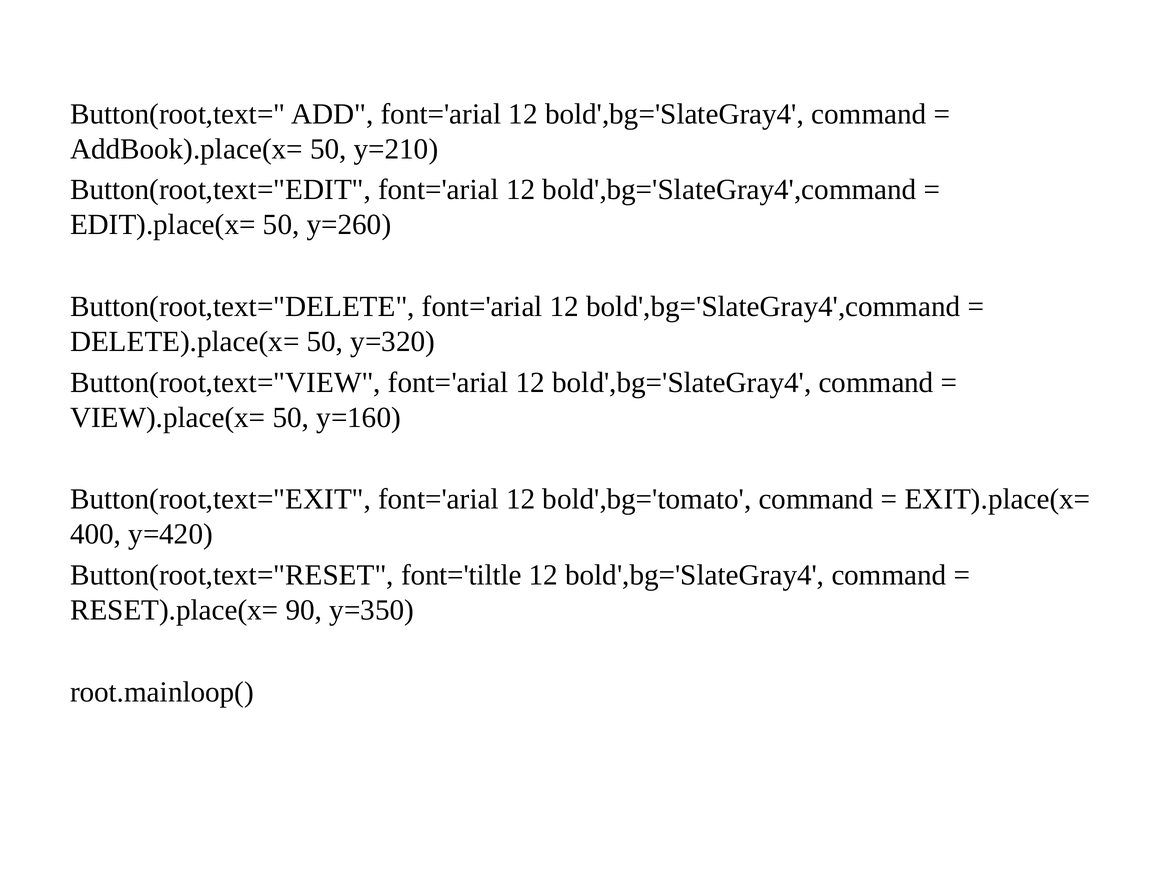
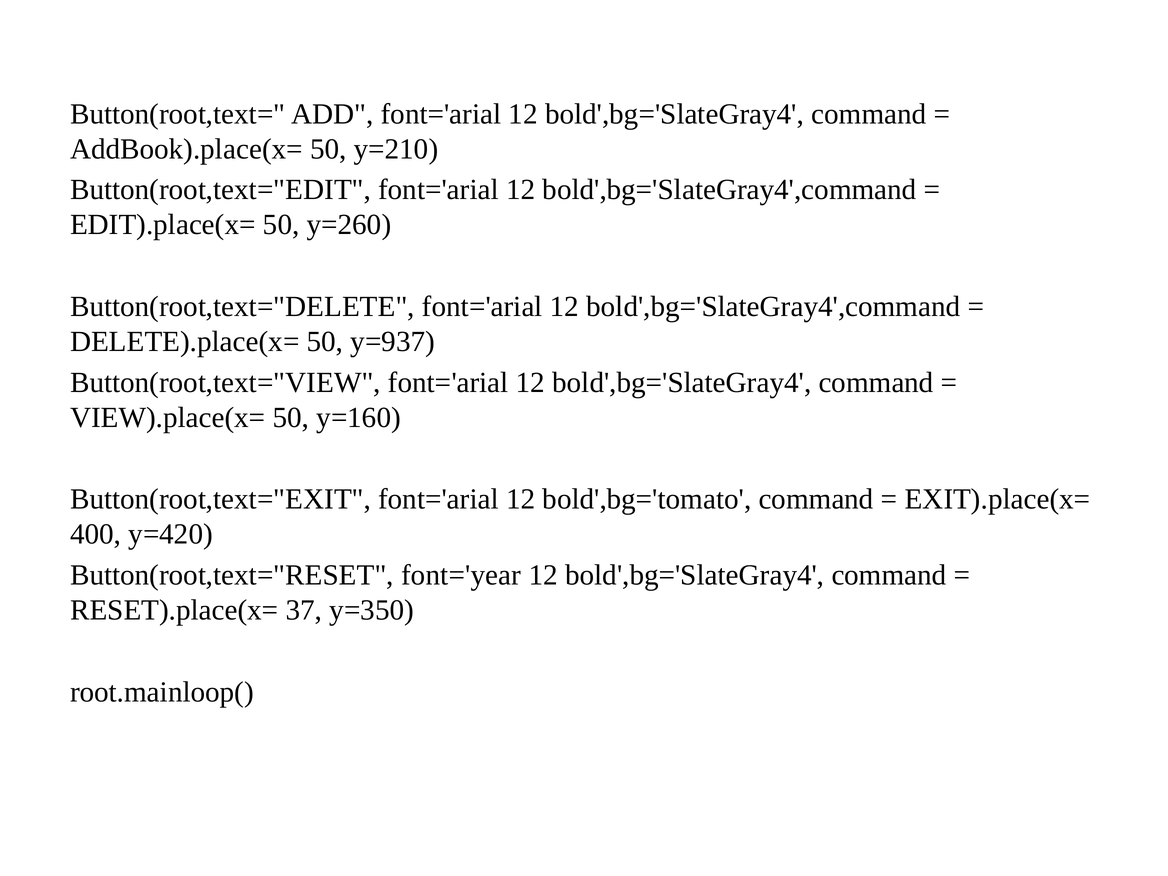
y=320: y=320 -> y=937 (393, 342)
font='tiltle: font='tiltle -> font='year (461, 575)
90: 90 -> 37 (304, 610)
